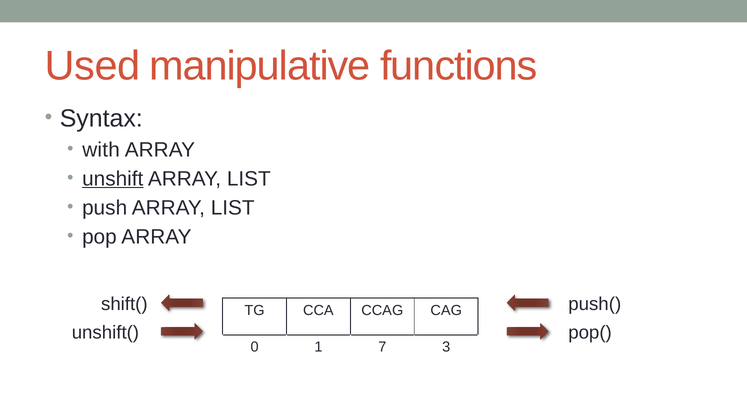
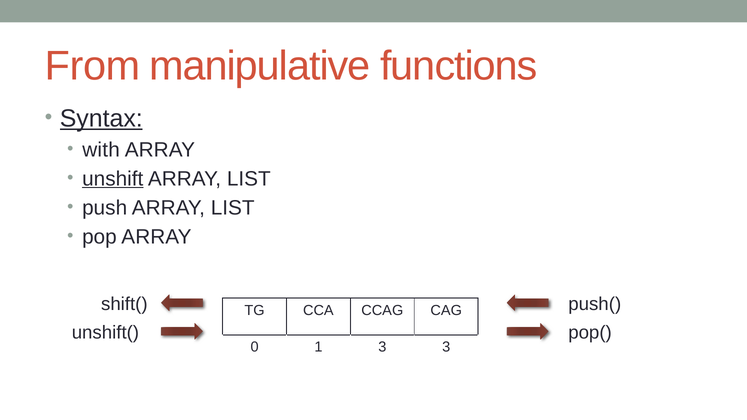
Used: Used -> From (92, 66)
Syntax underline: none -> present (101, 118)
1 7: 7 -> 3 (382, 347)
